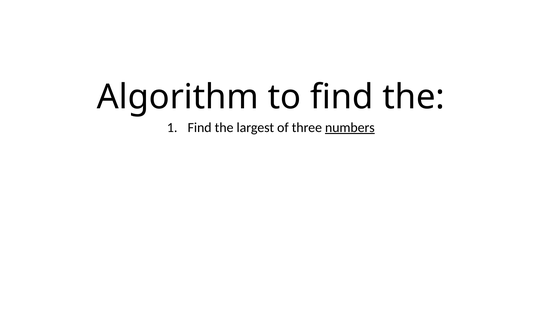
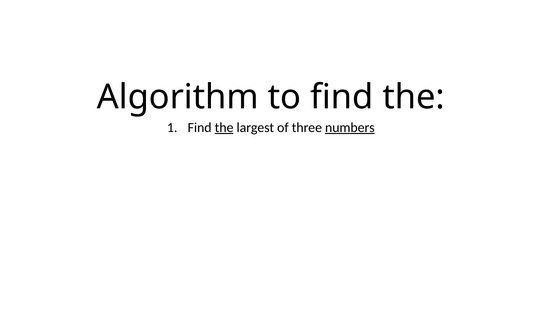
the underline: none -> present (224, 127)
